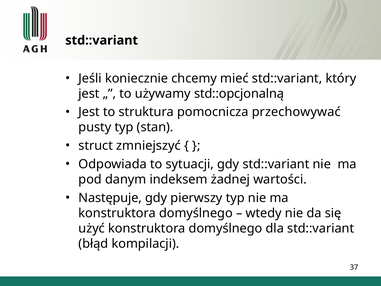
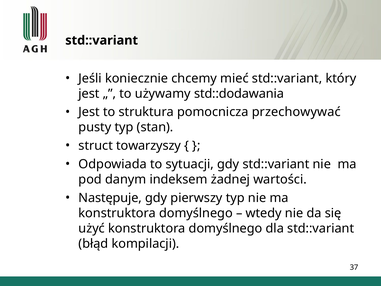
std::opcjonalną: std::opcjonalną -> std::dodawania (239, 93)
zmniejszyć: zmniejszyć -> towarzyszy (149, 146)
